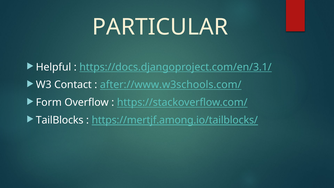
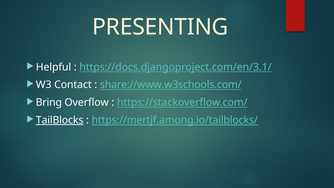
PARTICULAR: PARTICULAR -> PRESENTING (160, 27)
after://www.w3schools.com/: after://www.w3schools.com/ -> share://www.w3schools.com/ (171, 85)
Form: Form -> Bring (49, 102)
TailBlocks underline: none -> present (60, 120)
